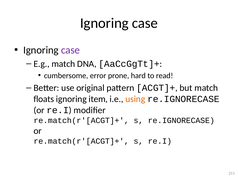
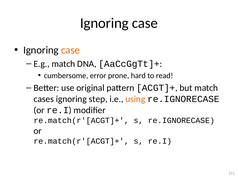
case colour: purple -> orange (70, 50)
floats: floats -> cases (44, 99)
item: item -> step (98, 99)
